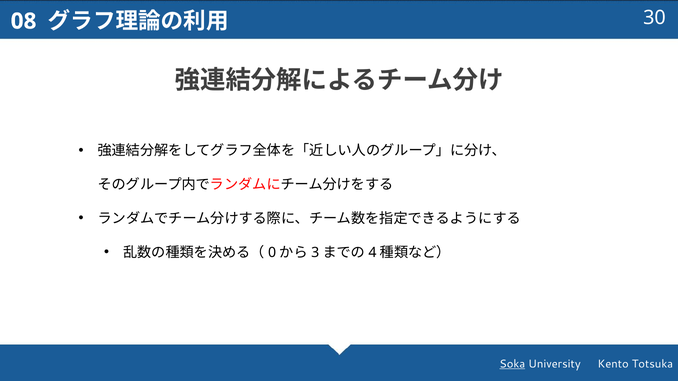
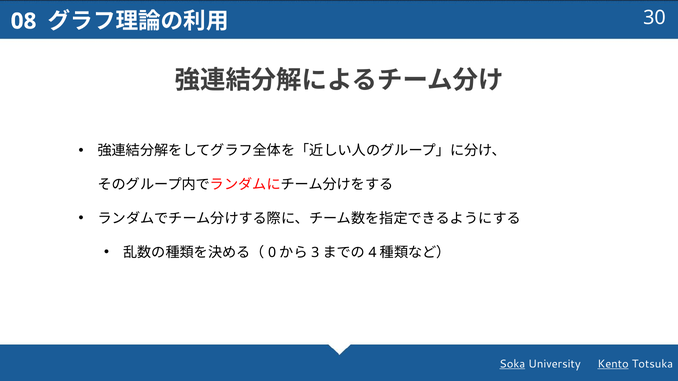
Kento underline: none -> present (613, 364)
